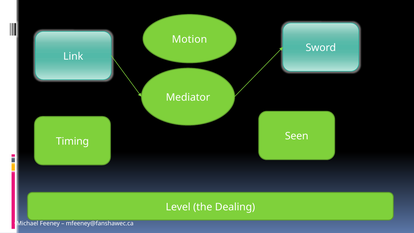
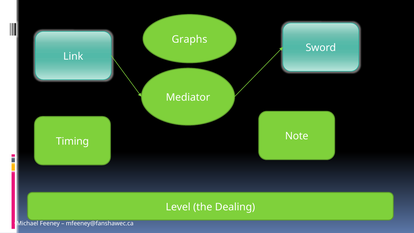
Motion: Motion -> Graphs (190, 39)
Seen: Seen -> Note (297, 136)
